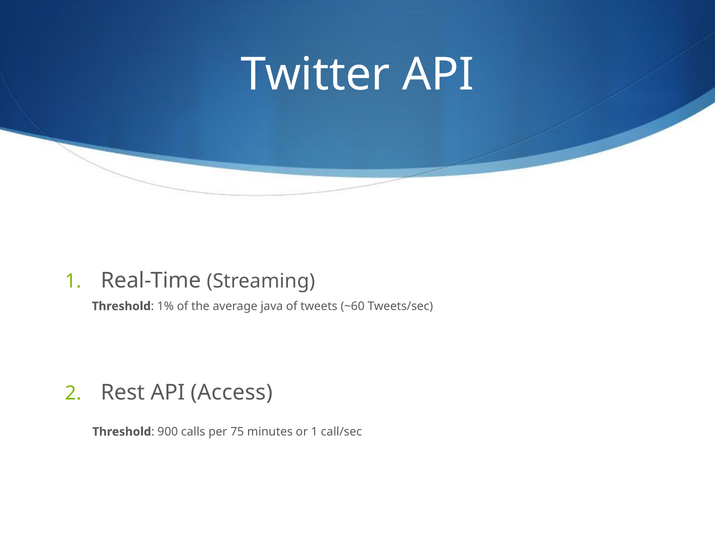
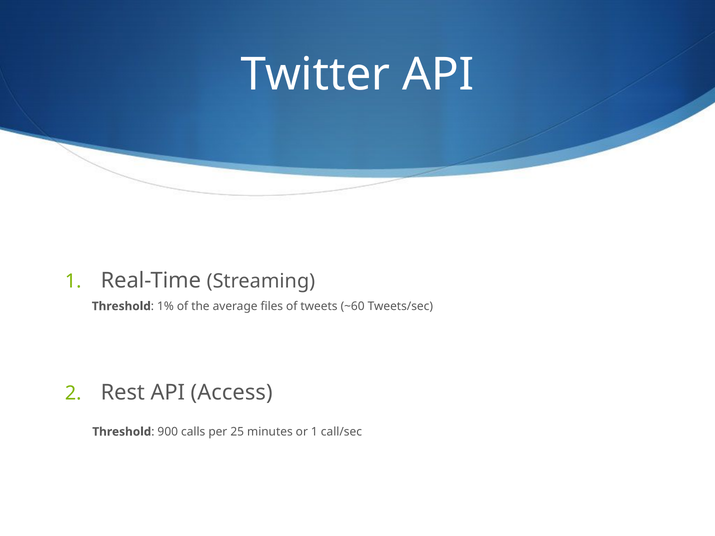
java: java -> files (272, 306)
75: 75 -> 25 (237, 432)
